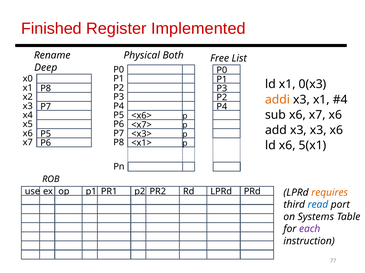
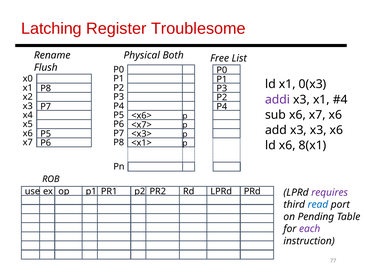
Finished: Finished -> Latching (51, 29)
Implemented: Implemented -> Troublesome (198, 29)
Deep: Deep -> Flush (46, 68)
addi colour: orange -> purple (278, 100)
5(x1: 5(x1 -> 8(x1 (313, 146)
requires colour: orange -> purple (330, 193)
Systems: Systems -> Pending (316, 217)
